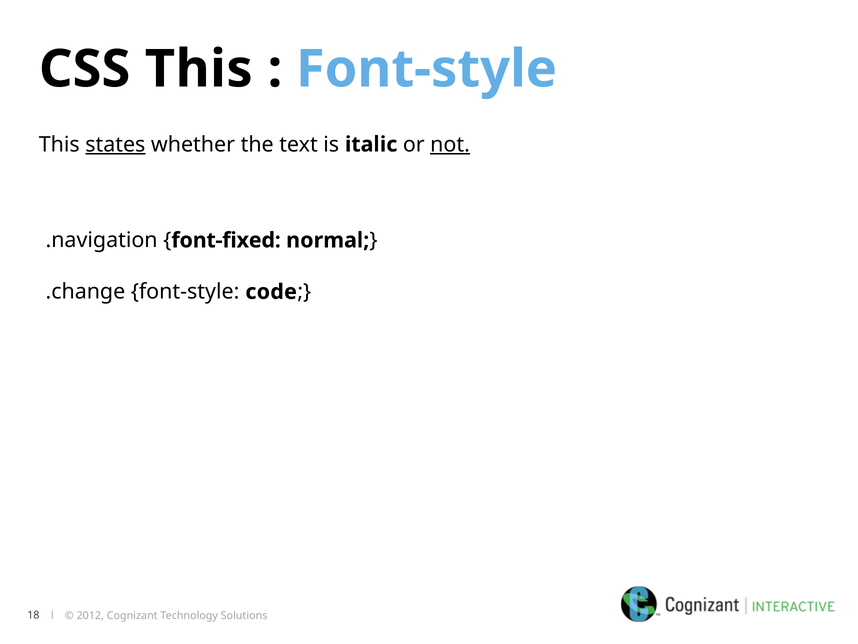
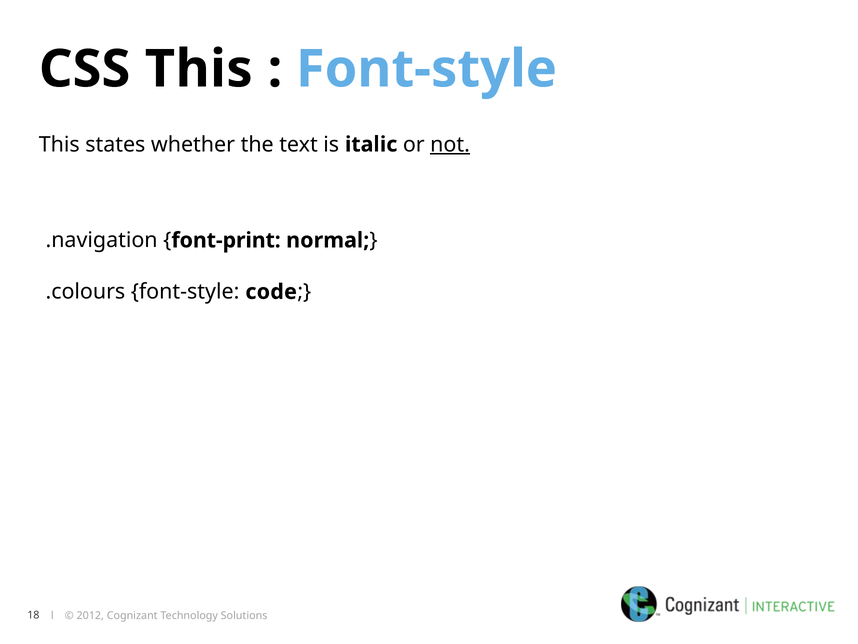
states underline: present -> none (115, 144)
font-fixed: font-fixed -> font-print (226, 240)
.change: .change -> .colours (85, 292)
